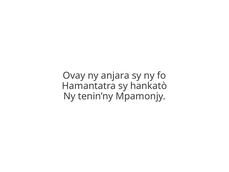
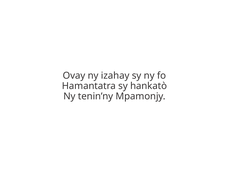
anjara: anjara -> izahay (115, 76)
